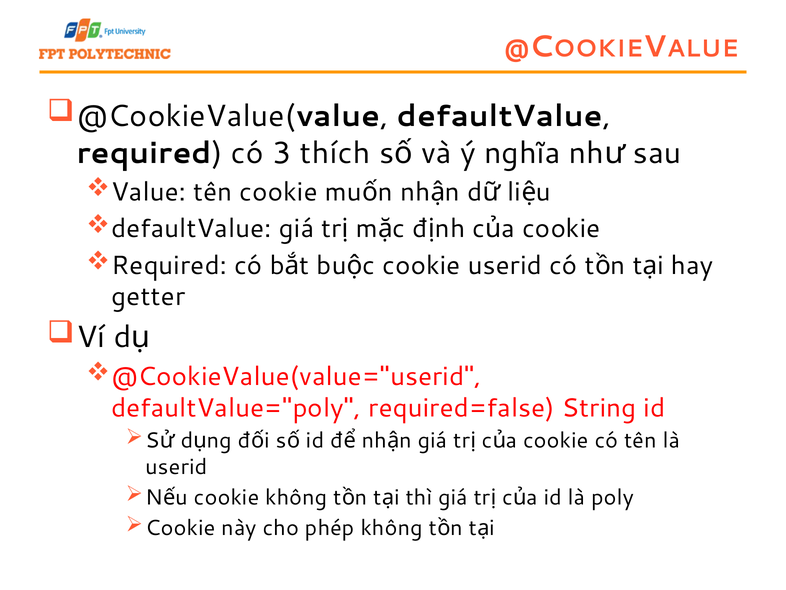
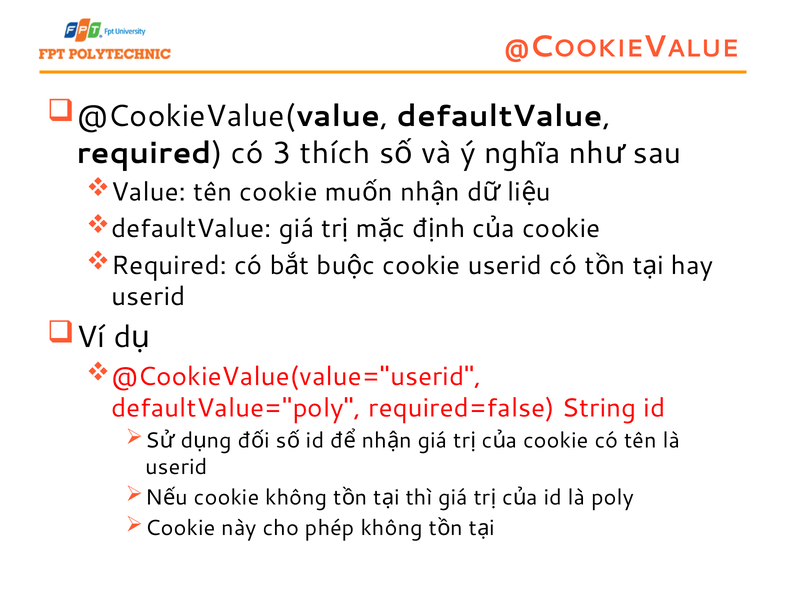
getter: getter -> userid (148, 297)
